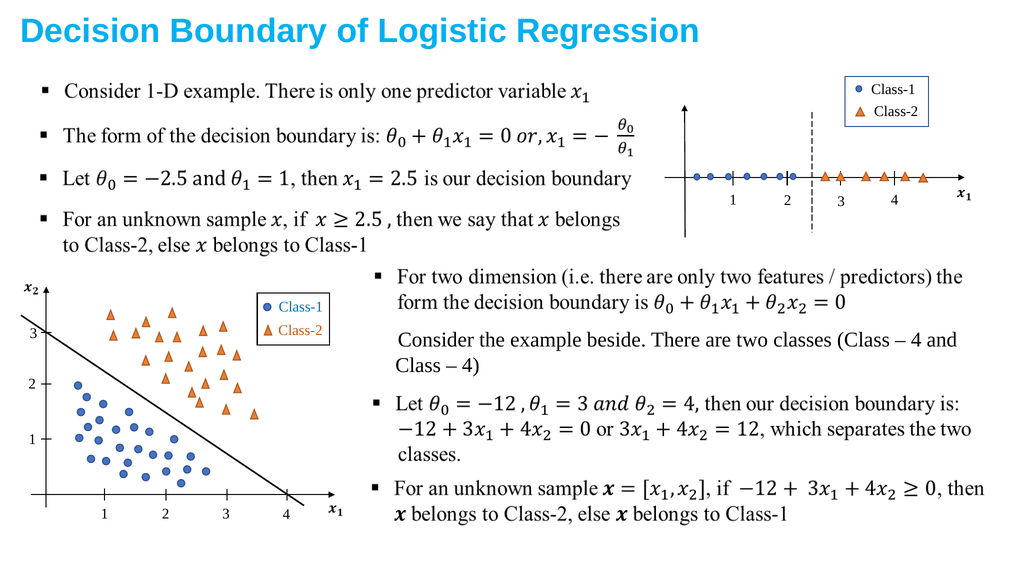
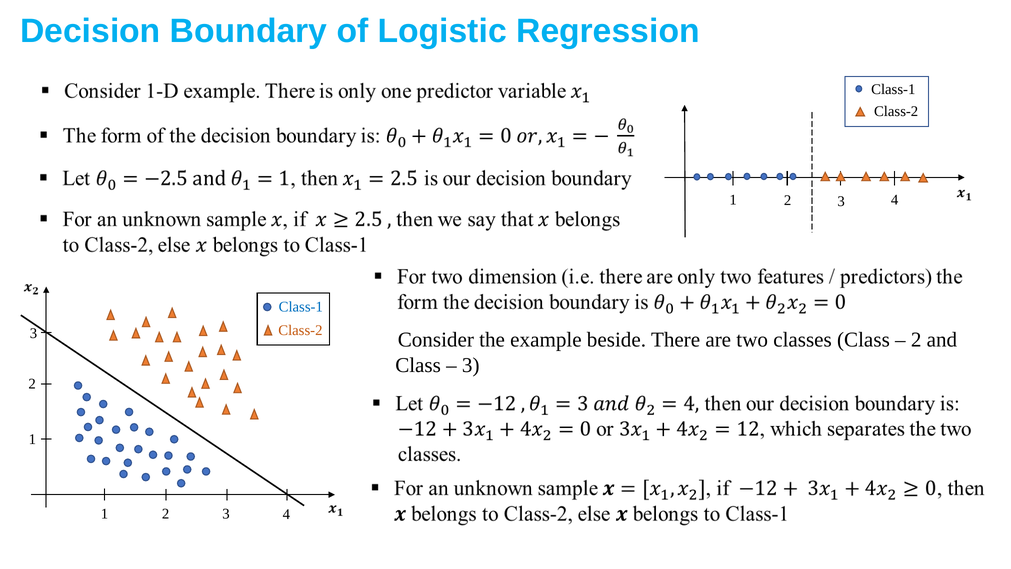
4: 4 -> 2 (916, 340)
4: 4 -> 3 (471, 365)
